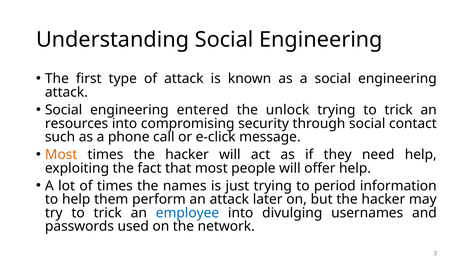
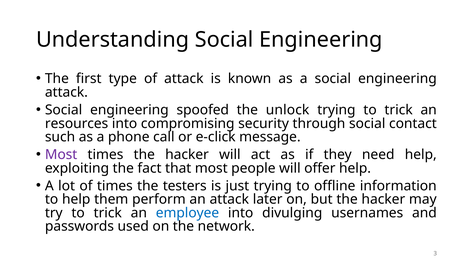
entered: entered -> spoofed (203, 110)
Most colour: orange -> purple (61, 155)
names: names -> testers (185, 186)
period: period -> offline (335, 186)
